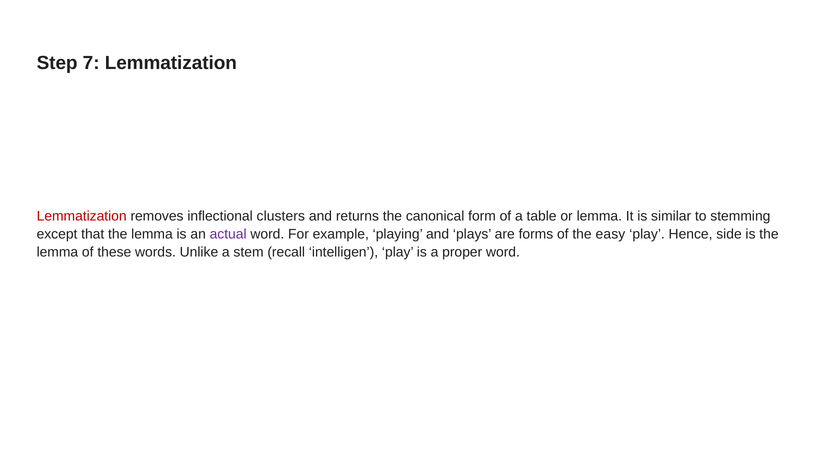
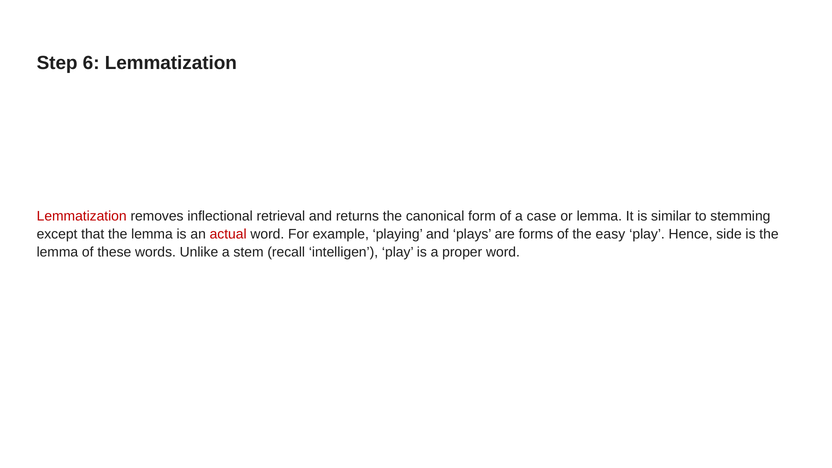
7: 7 -> 6 (91, 63)
clusters: clusters -> retrieval (281, 216)
table: table -> case (541, 216)
actual colour: purple -> red (228, 234)
